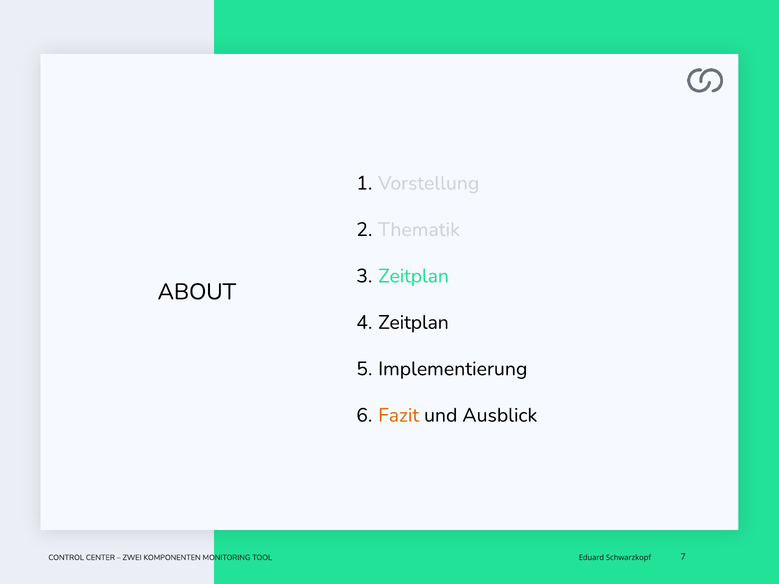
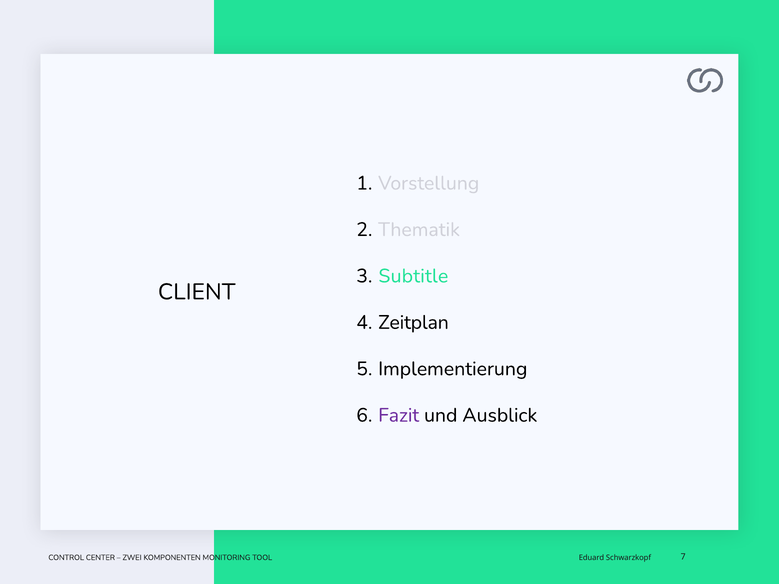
Zeitplan: Zeitplan -> Subtitle (413, 276)
ABOUT: ABOUT -> CLIENT (197, 292)
Fazit colour: orange -> purple (399, 415)
